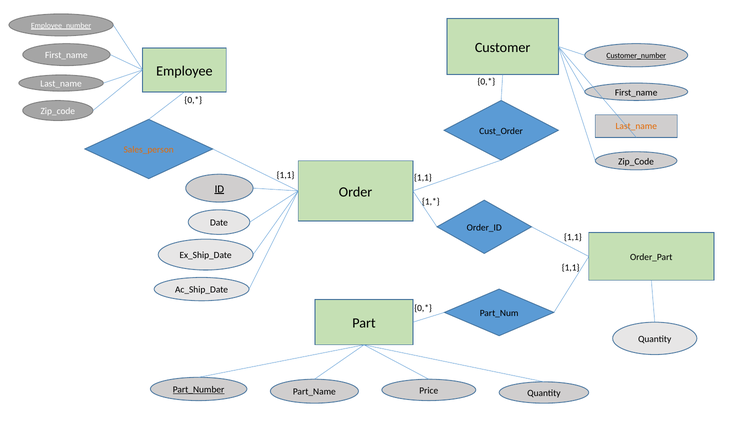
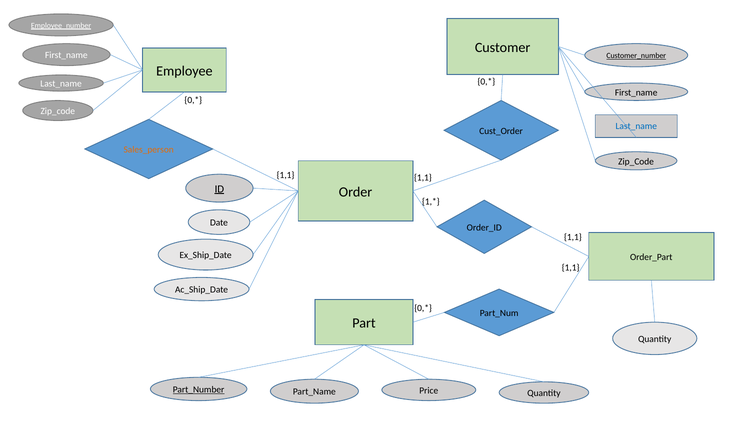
Last_name colour: orange -> blue (636, 126)
